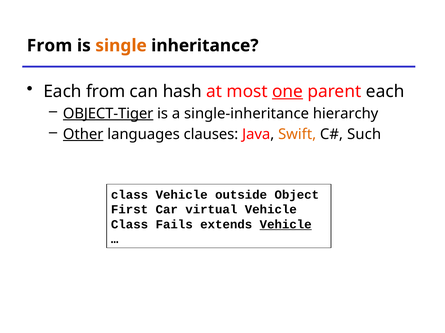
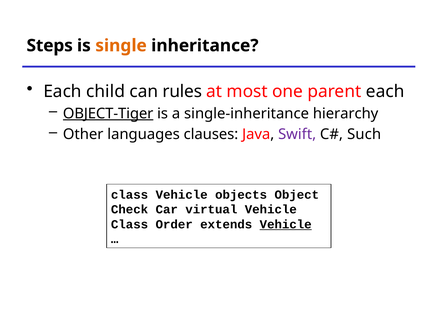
From: From -> Steps (50, 46)
Each from: from -> child (106, 92)
hash: hash -> rules (182, 92)
one underline: present -> none (288, 92)
Other underline: present -> none (83, 135)
Swift colour: orange -> purple (297, 135)
outside: outside -> objects (241, 195)
First: First -> Check (130, 210)
Fails: Fails -> Order (174, 225)
